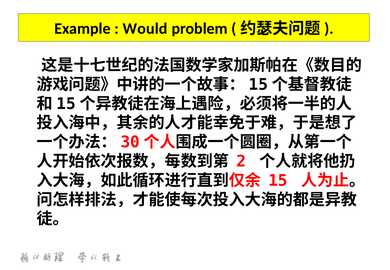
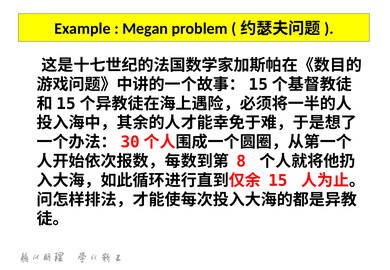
Would: Would -> Megan (145, 29)
2: 2 -> 8 (241, 161)
